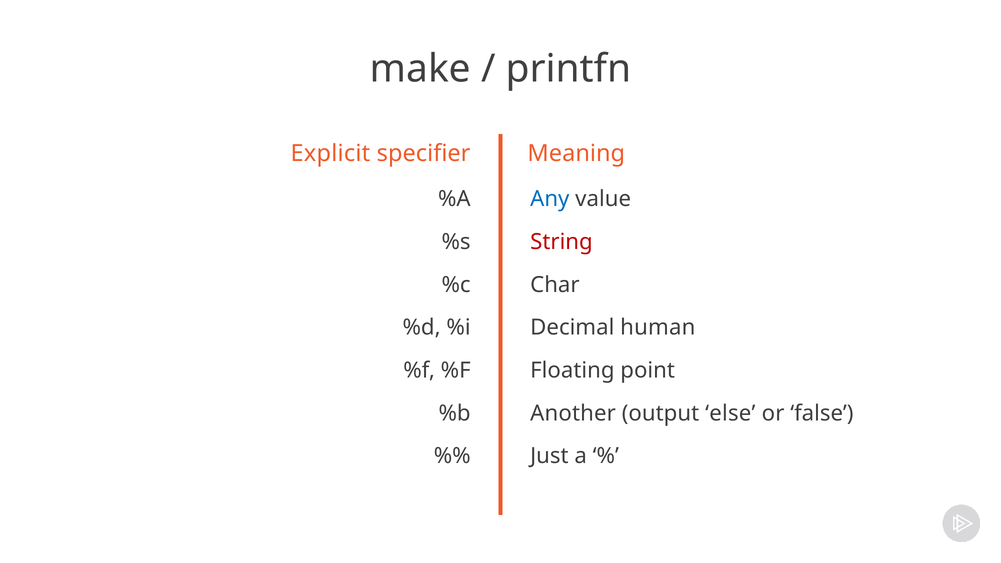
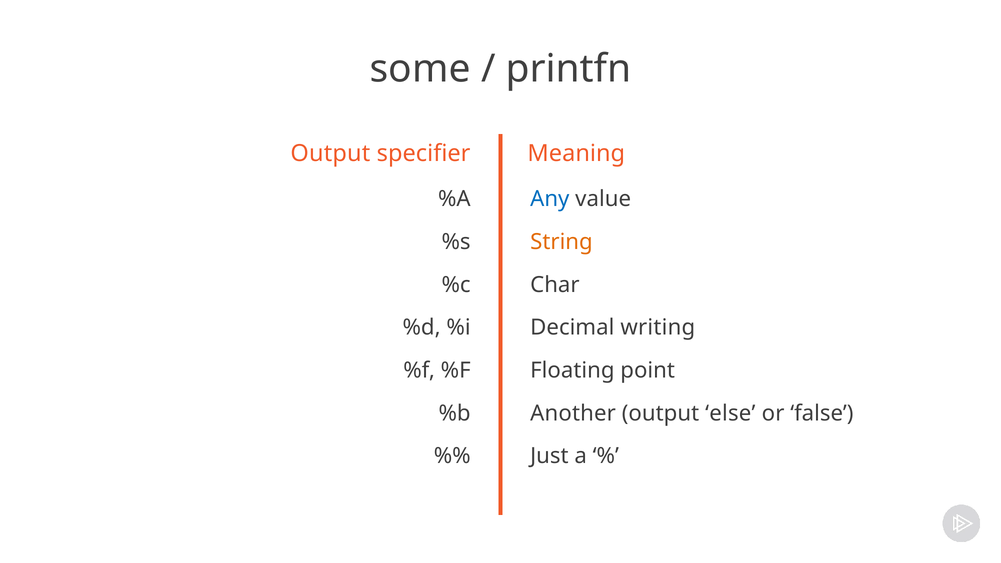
make: make -> some (420, 69)
Explicit: Explicit -> Output (330, 154)
String colour: red -> orange (561, 242)
human: human -> writing (658, 328)
